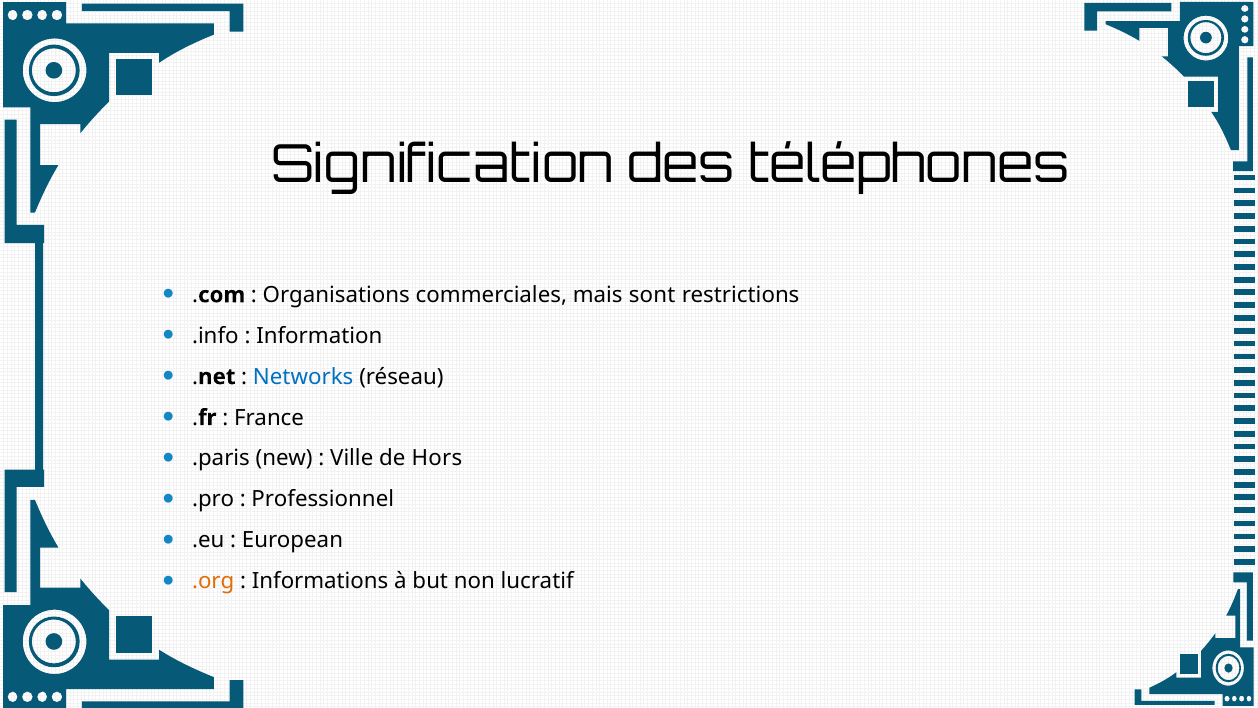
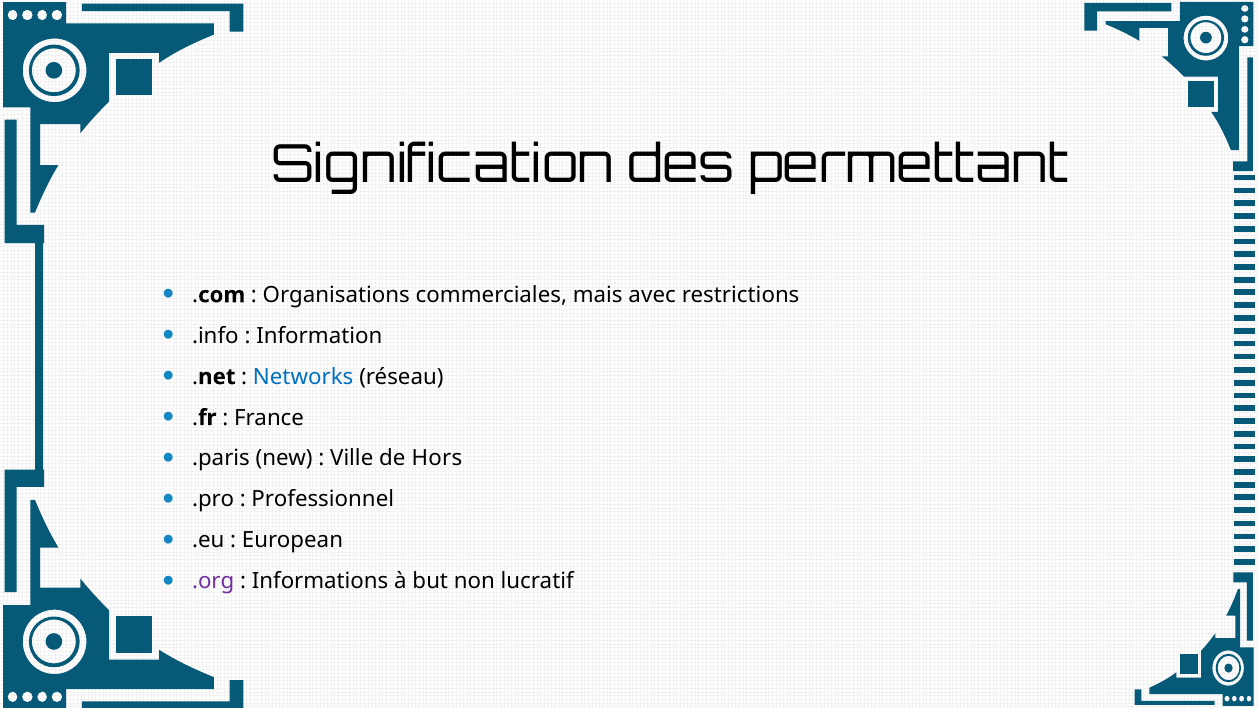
téléphones: téléphones -> permettant (909, 165)
sont: sont -> avec (652, 295)
.org colour: orange -> purple (213, 581)
